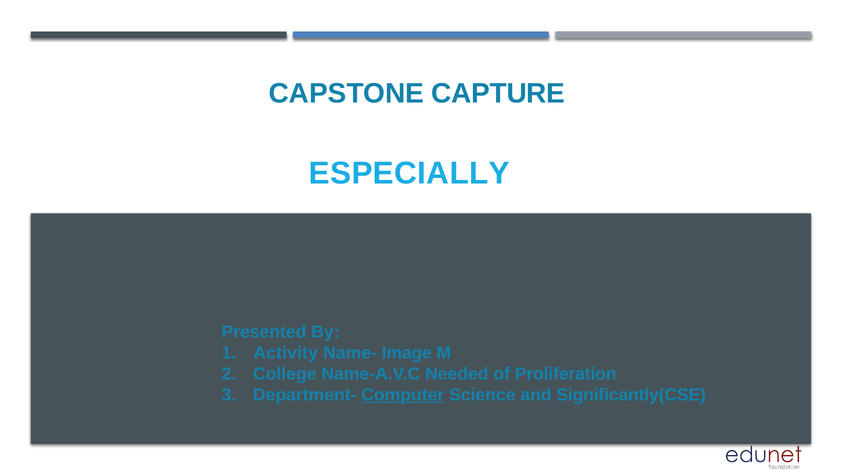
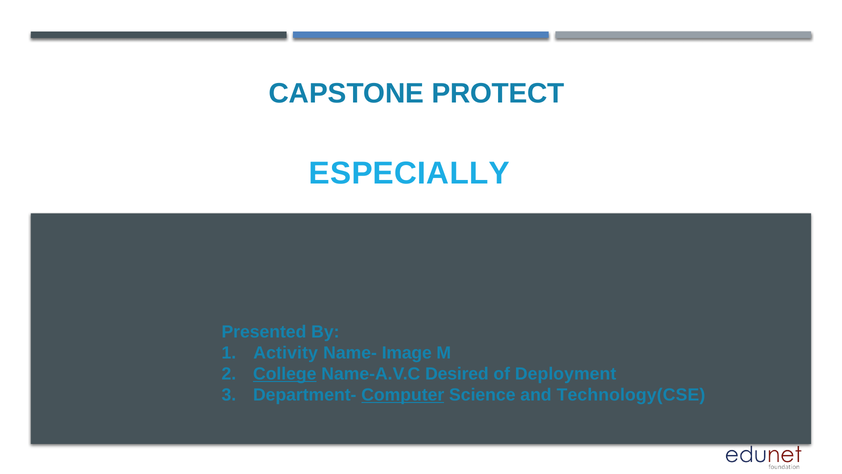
CAPTURE: CAPTURE -> PROTECT (498, 93)
College underline: none -> present (285, 374)
Needed: Needed -> Desired (457, 374)
Proliferation: Proliferation -> Deployment (566, 374)
Significantly(CSE: Significantly(CSE -> Technology(CSE (631, 395)
